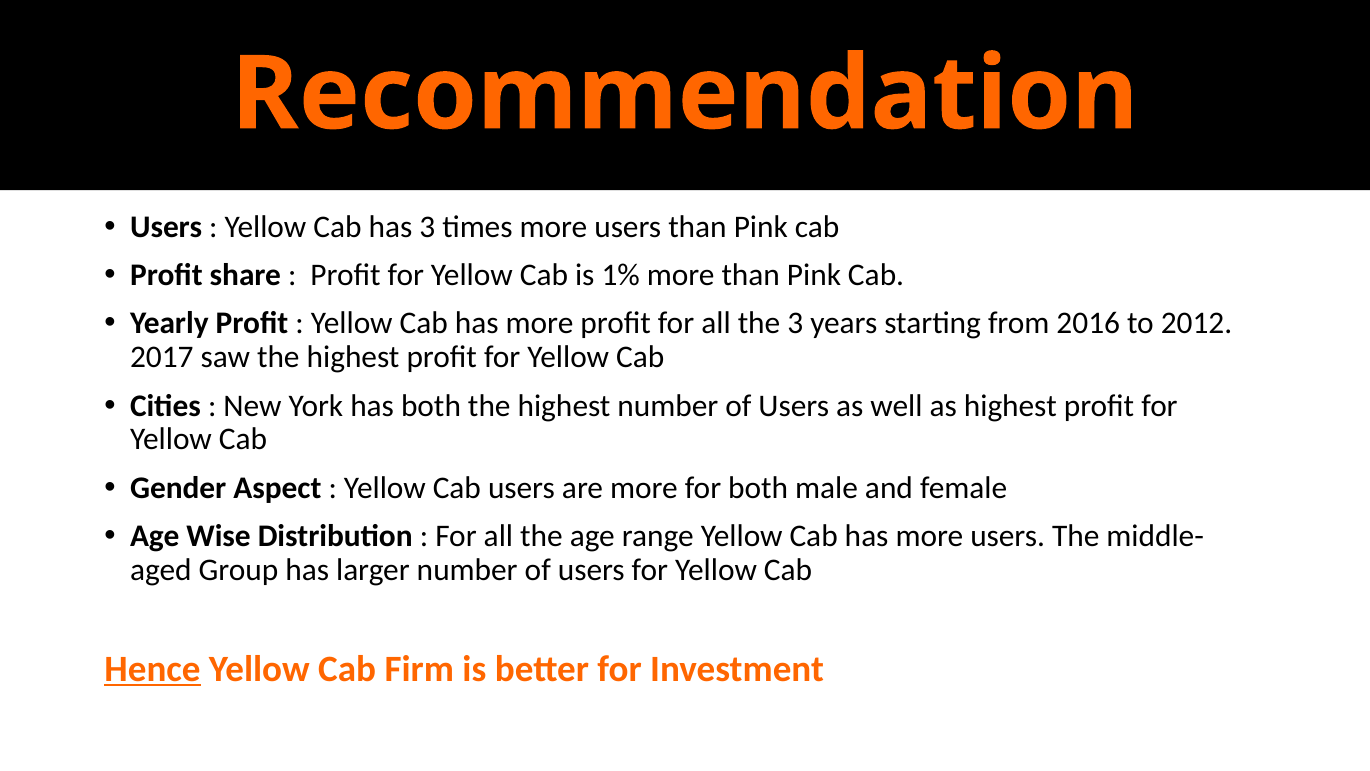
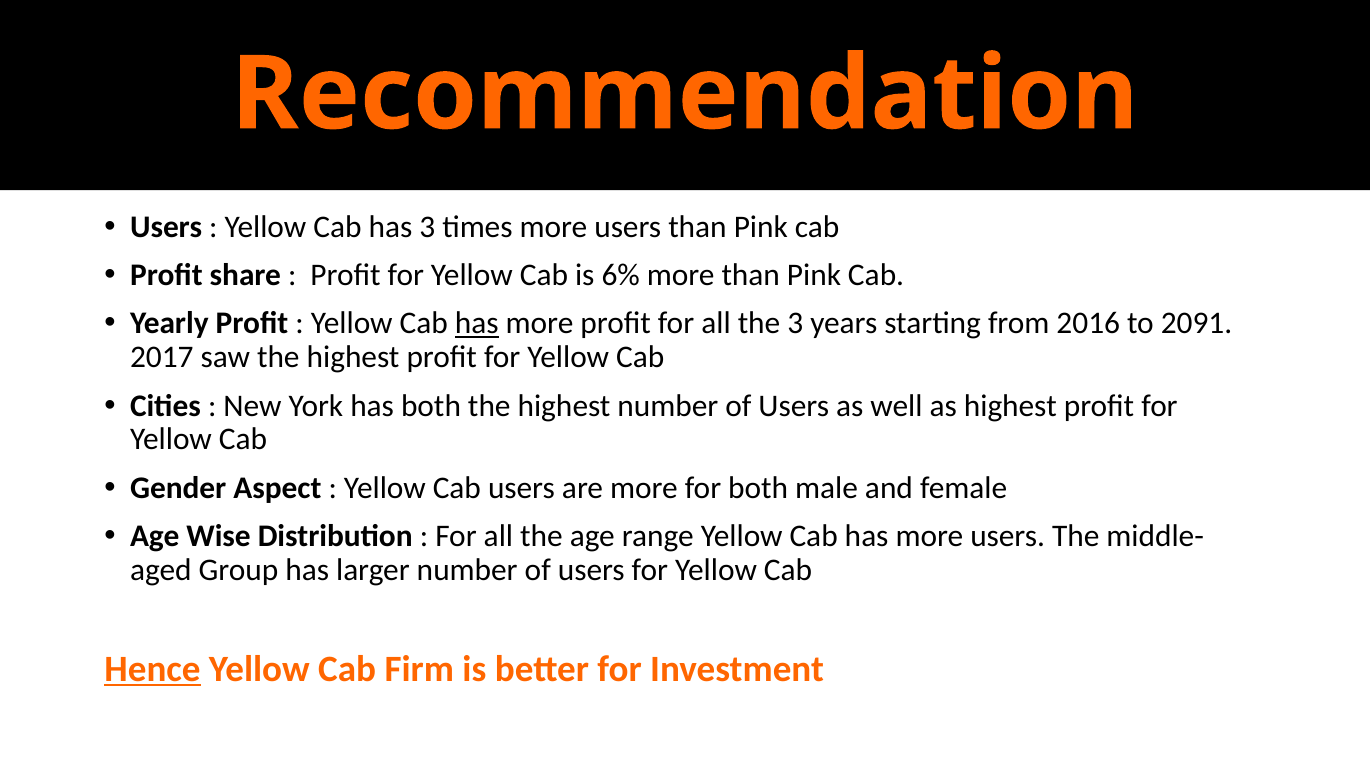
1%: 1% -> 6% (621, 275)
has underline: none -> present (477, 323)
2012: 2012 -> 2091 (1196, 323)
